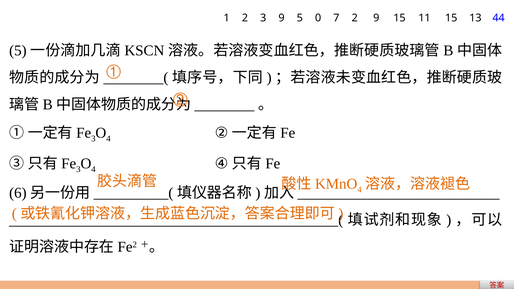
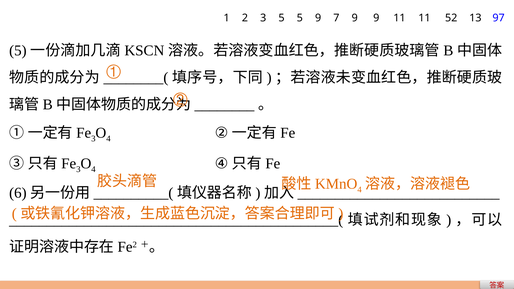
3 9: 9 -> 5 (281, 18)
5 0: 0 -> 9 (318, 18)
7 2: 2 -> 9 (355, 18)
9 15: 15 -> 11 (399, 18)
11 15: 15 -> 52 (451, 18)
44: 44 -> 97 (499, 18)
